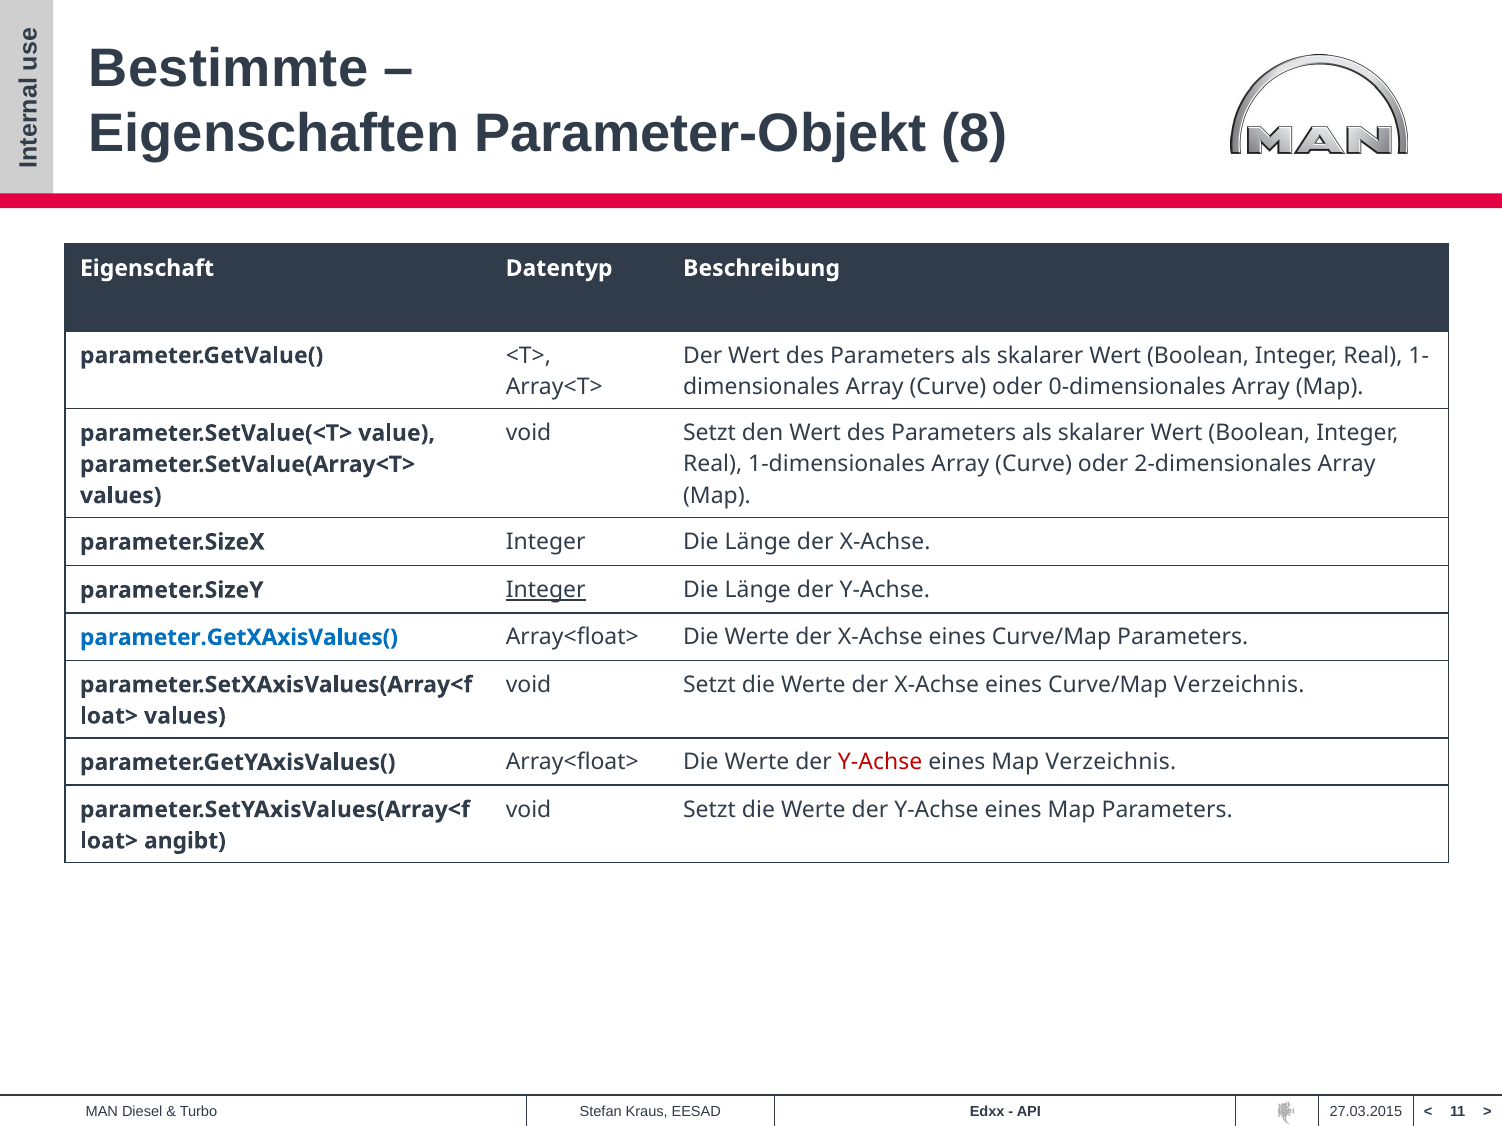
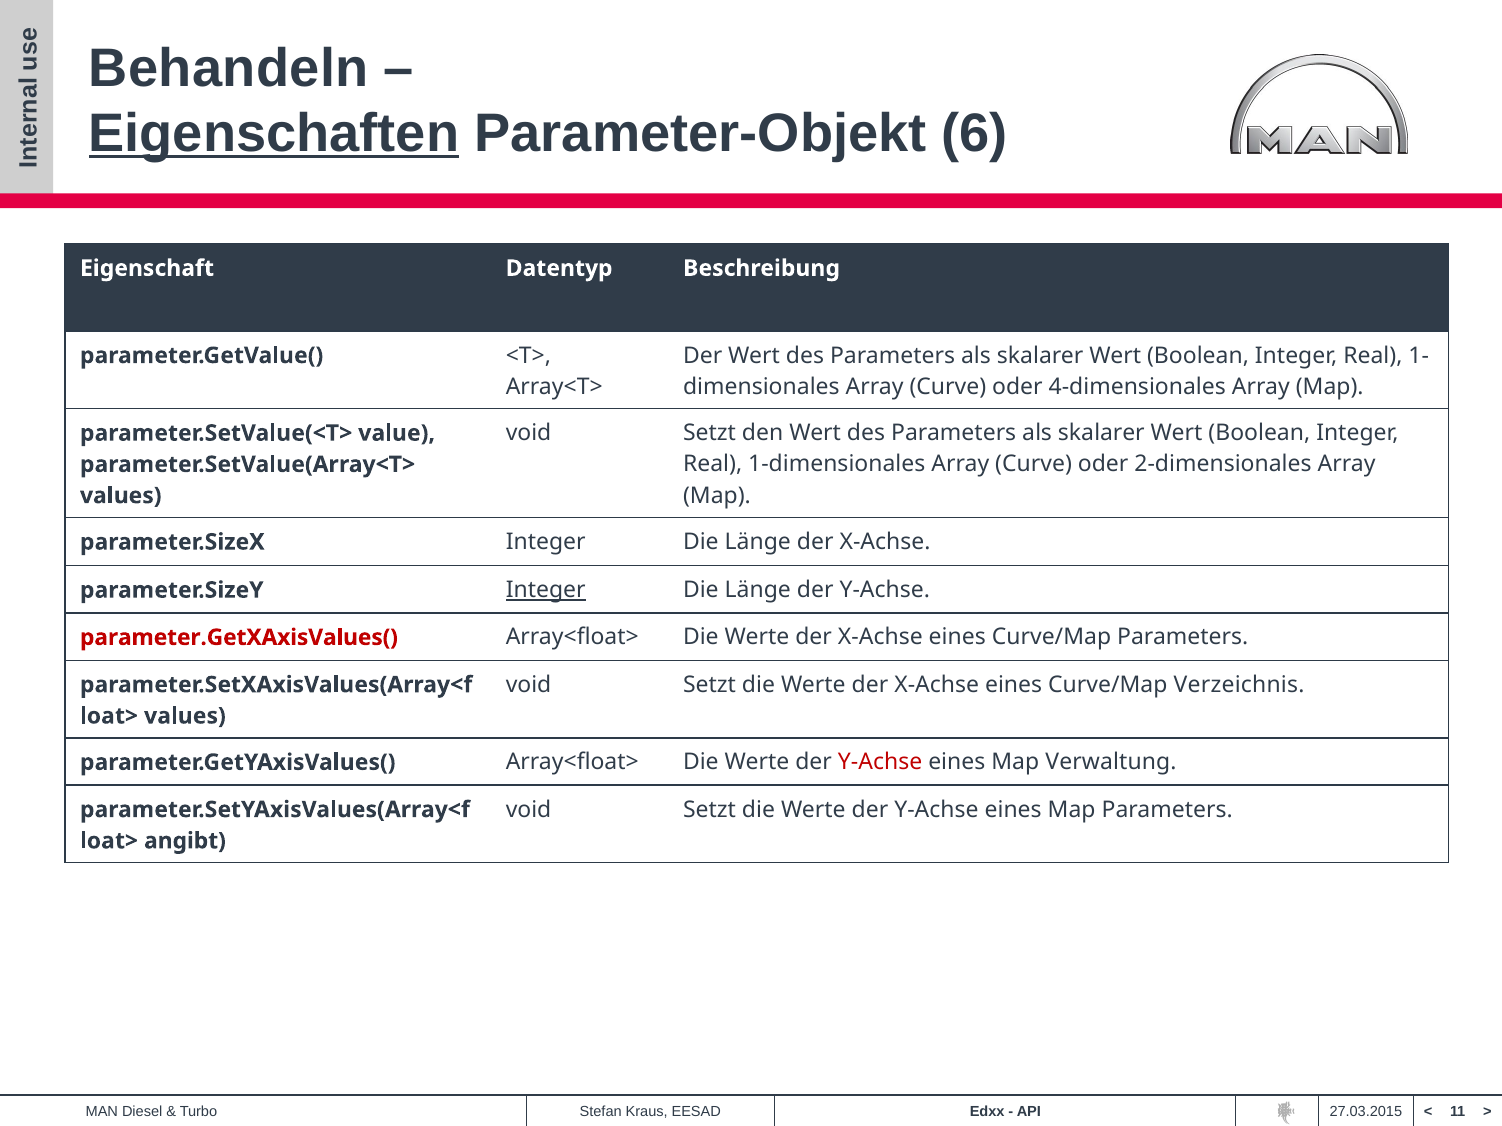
Bestimmte: Bestimmte -> Behandeln (229, 68)
Eigenschaften underline: none -> present (274, 133)
8: 8 -> 6 (975, 133)
0-dimensionales: 0-dimensionales -> 4-dimensionales (1137, 387)
parameter.GetXAxisValues( colour: blue -> red (239, 638)
Map Verzeichnis: Verzeichnis -> Verwaltung (1111, 763)
